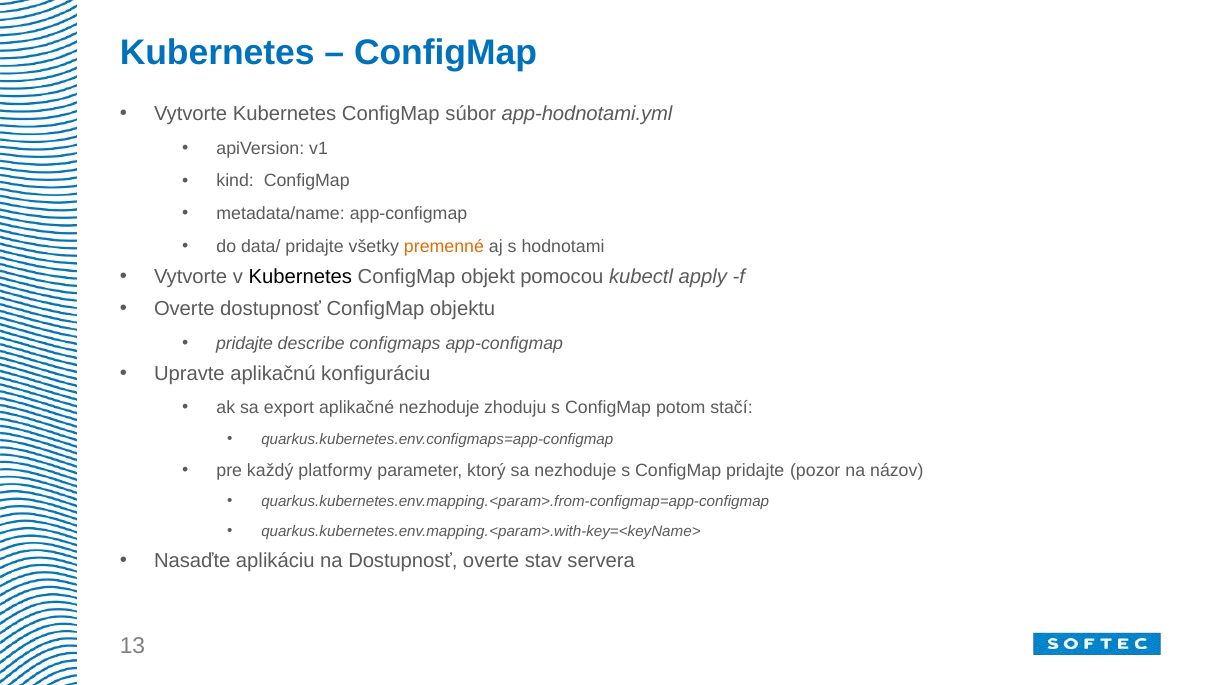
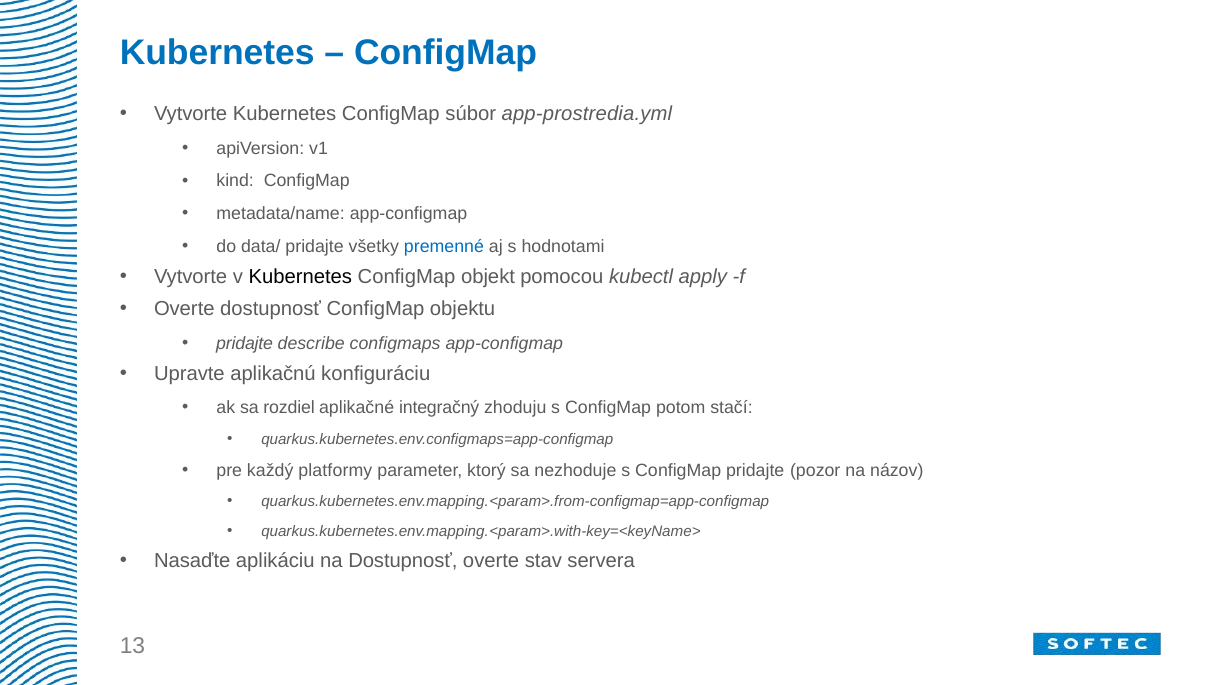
app-hodnotami.yml: app-hodnotami.yml -> app-prostredia.yml (587, 114)
premenné colour: orange -> blue (444, 246)
export: export -> rozdiel (289, 408)
aplikačné nezhoduje: nezhoduje -> integračný (439, 408)
